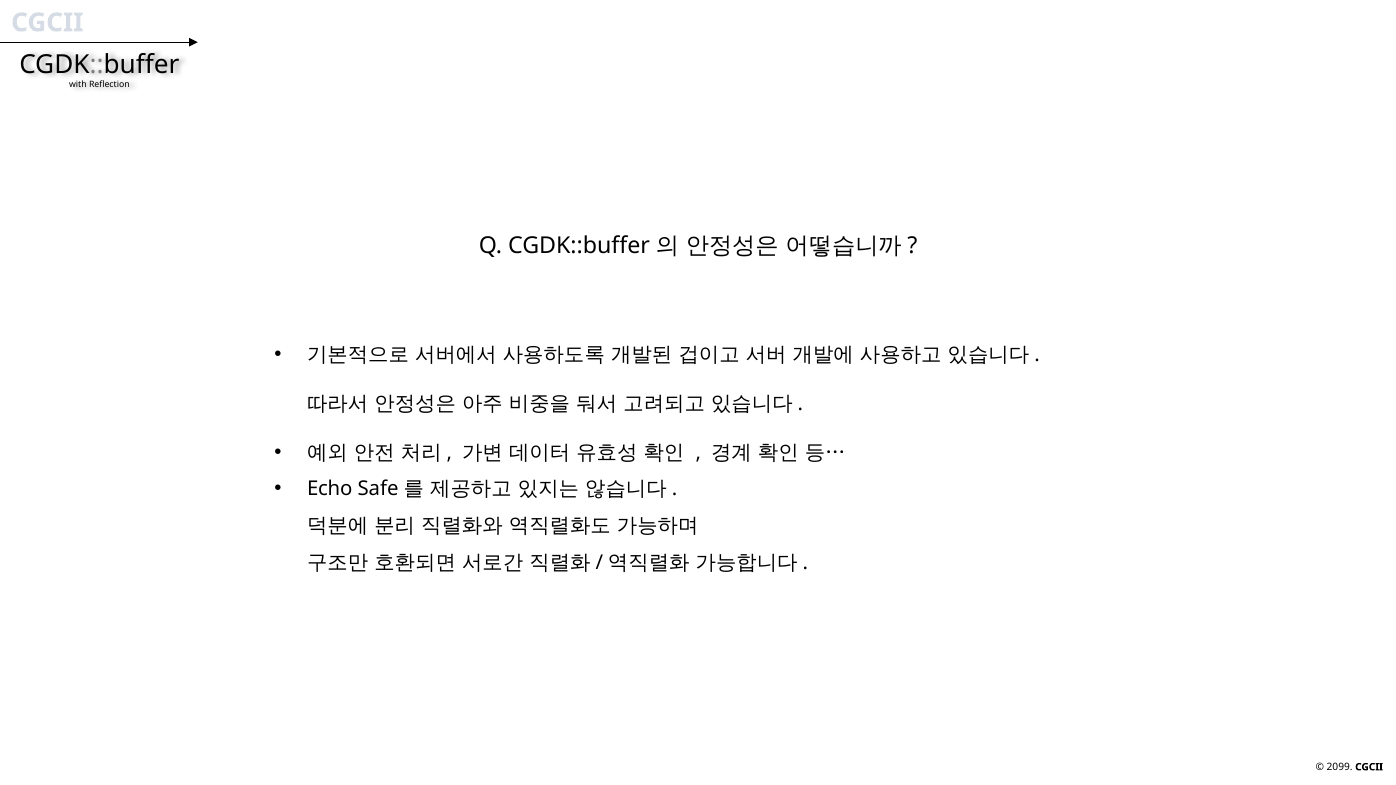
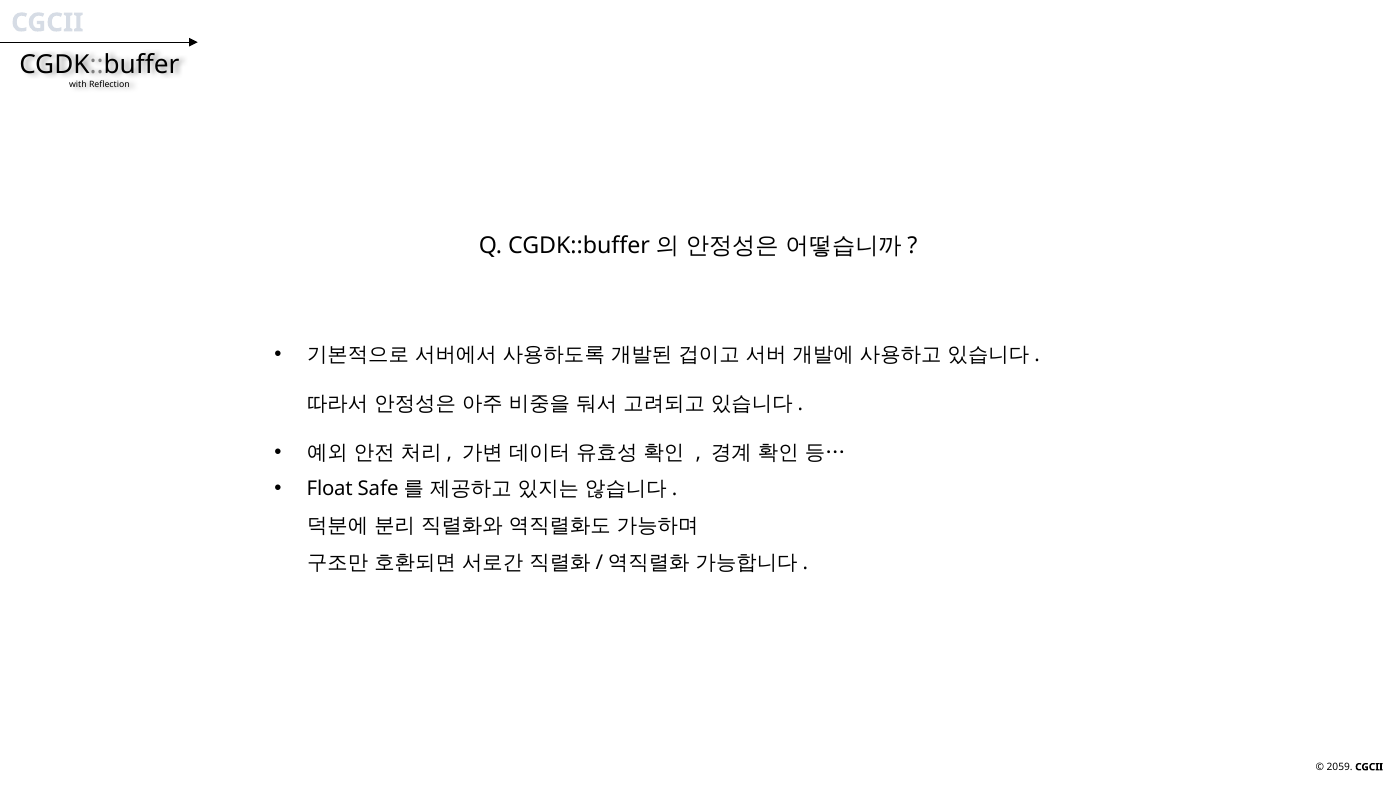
Echo: Echo -> Float (330, 489)
2099: 2099 -> 2059 (1340, 767)
